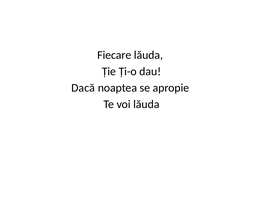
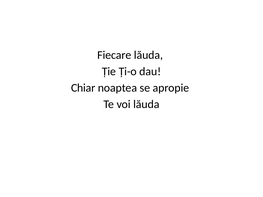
Dacă: Dacă -> Chiar (83, 88)
